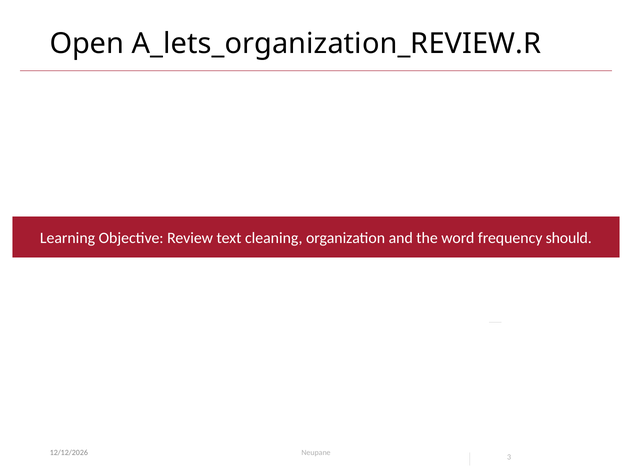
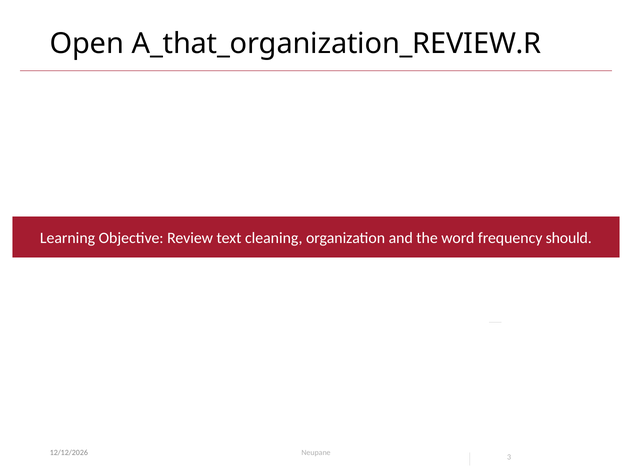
A_lets_organization_REVIEW.R: A_lets_organization_REVIEW.R -> A_that_organization_REVIEW.R (337, 44)
